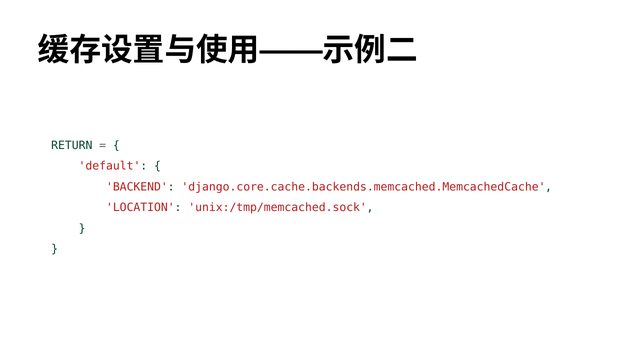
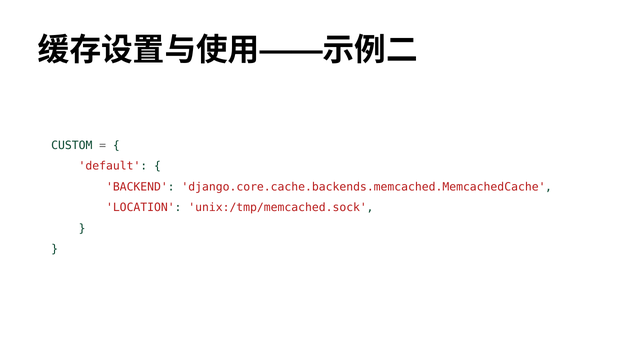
RETURN: RETURN -> CUSTOM (72, 145)
